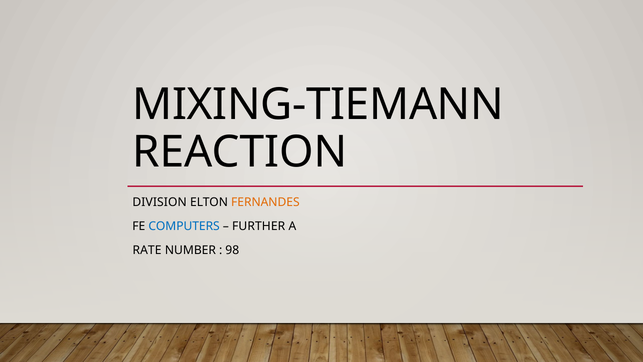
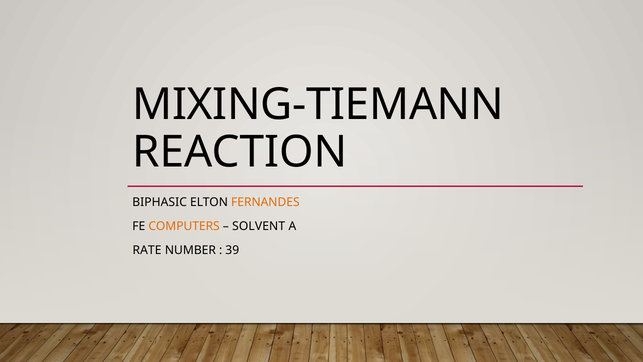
DIVISION: DIVISION -> BIPHASIC (160, 202)
COMPUTERS colour: blue -> orange (184, 226)
FURTHER: FURTHER -> SOLVENT (259, 226)
98: 98 -> 39 (232, 250)
